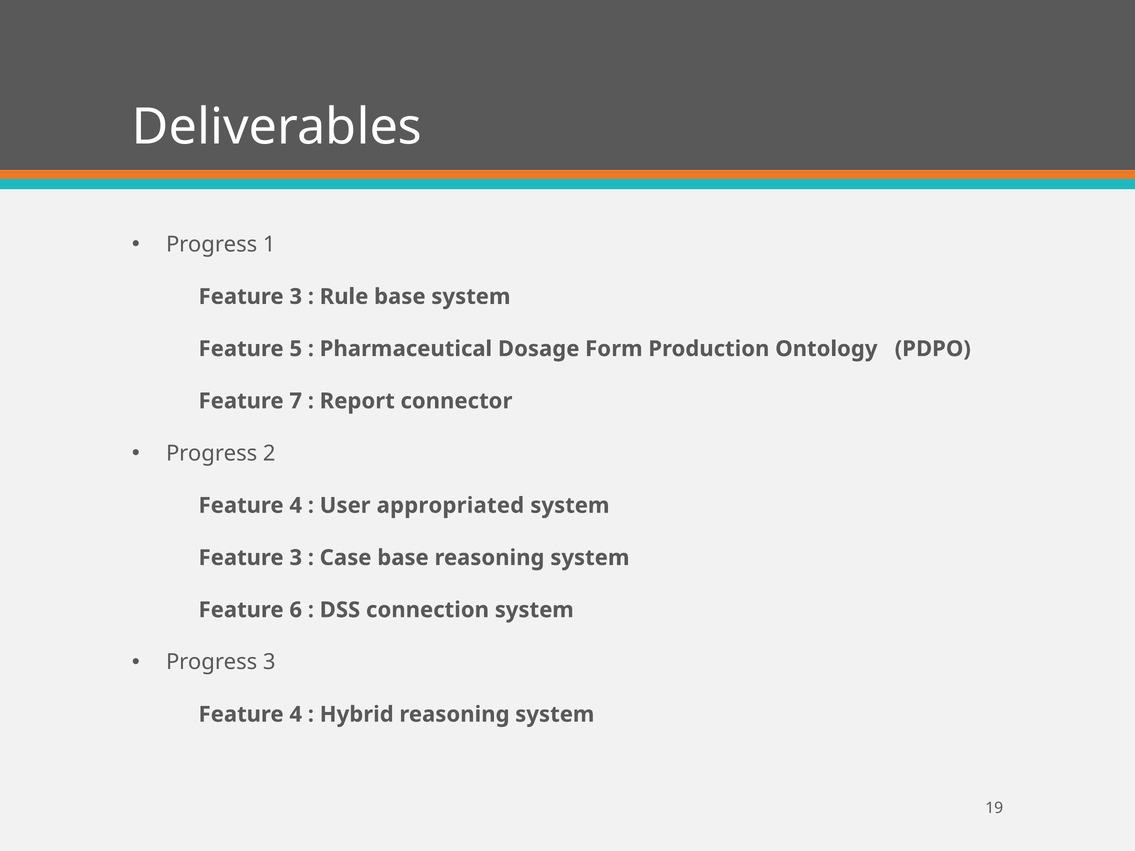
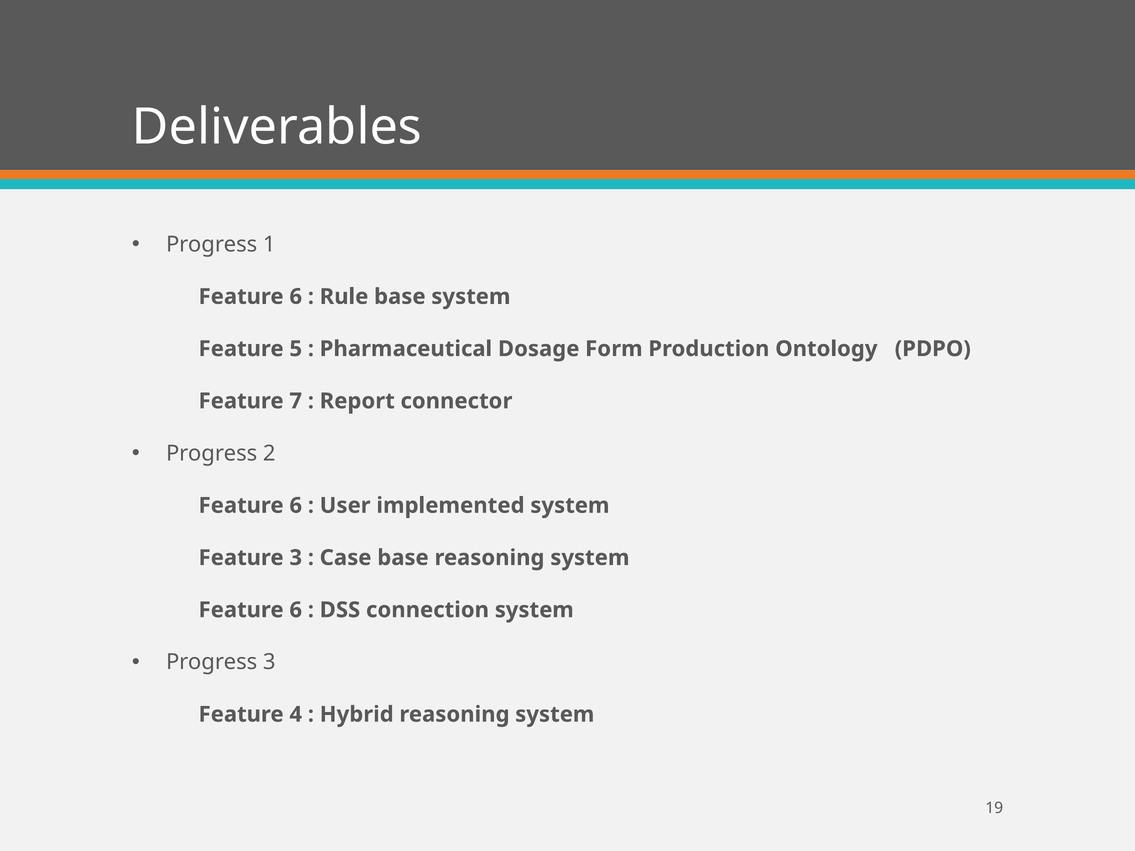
3: 3 -> 6 (296, 297)
4: 4 -> 6 (296, 506)
appropriated: appropriated -> implemented (450, 506)
